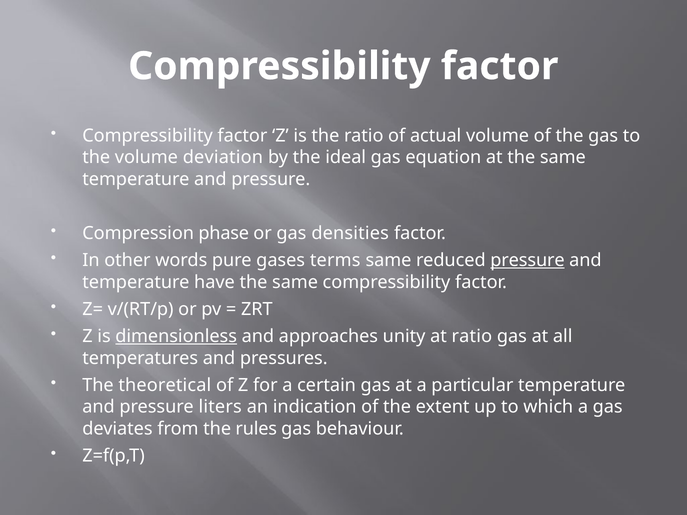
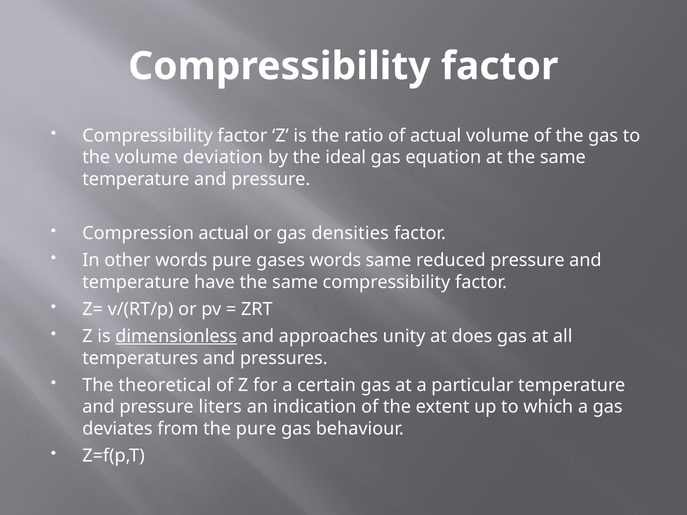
Compression phase: phase -> actual (224, 233)
gases terms: terms -> words (335, 261)
pressure underline: present -> none (528, 261)
at ratio: ratio -> does (472, 336)
the rules: rules -> pure (256, 429)
